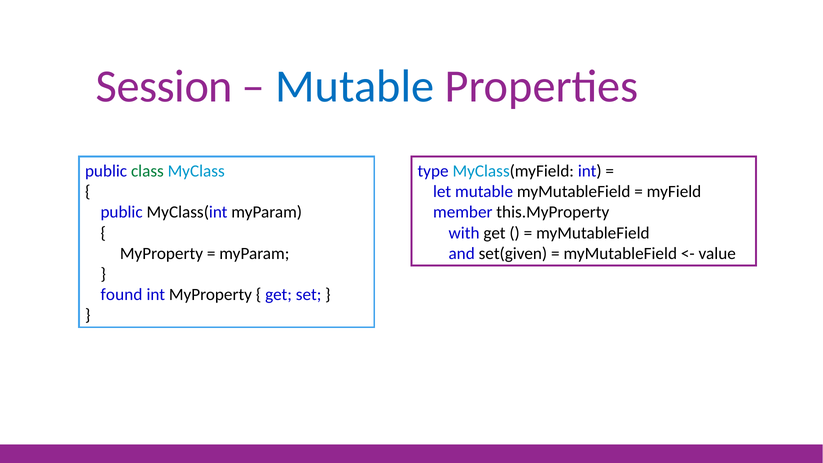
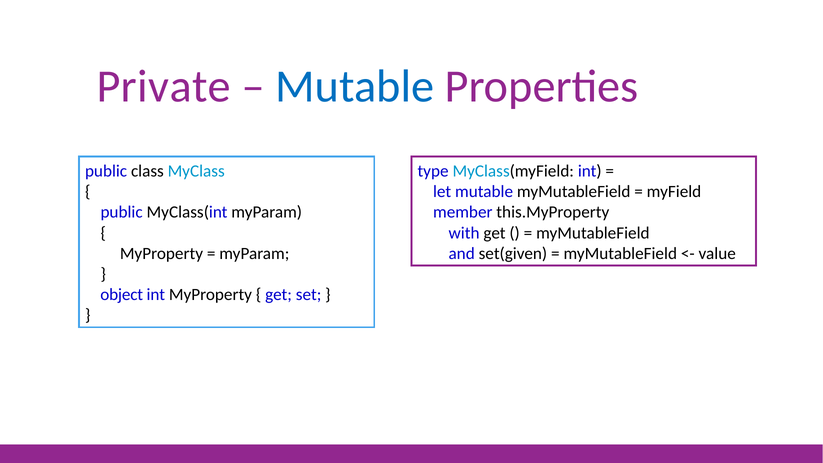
Session: Session -> Private (164, 86)
class colour: green -> black (147, 171)
found: found -> object (122, 295)
